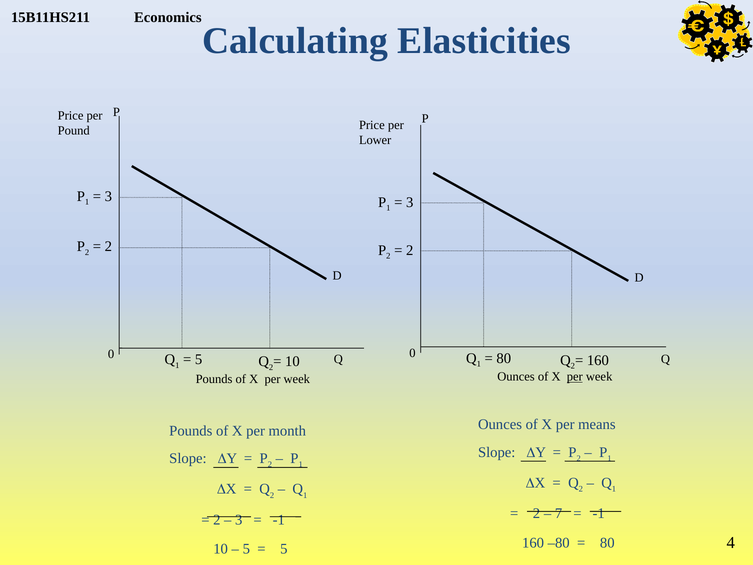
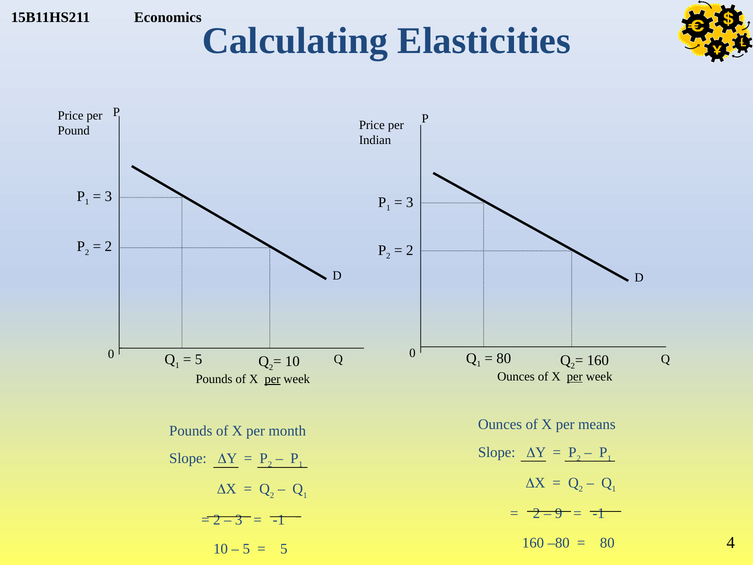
Lower: Lower -> Indian (375, 140)
per underline: none -> present (273, 379)
7: 7 -> 9 (559, 513)
